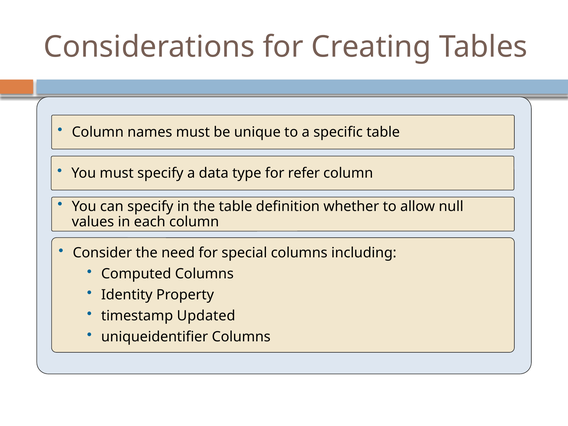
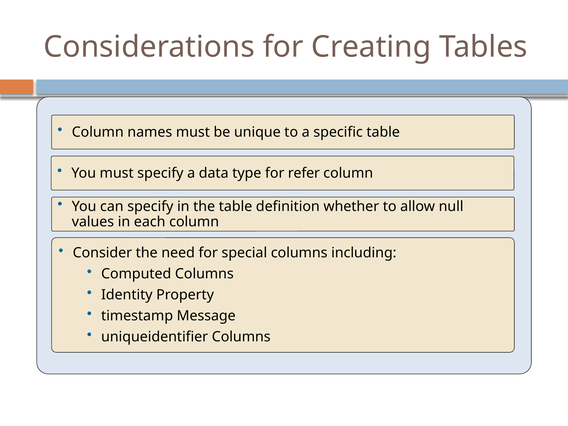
Updated: Updated -> Message (206, 316)
